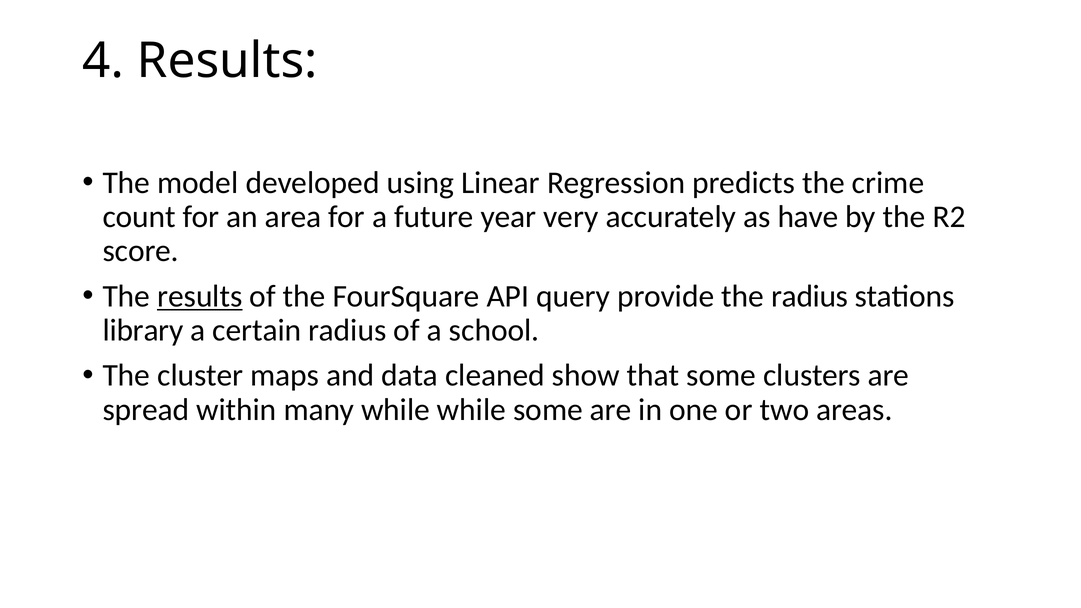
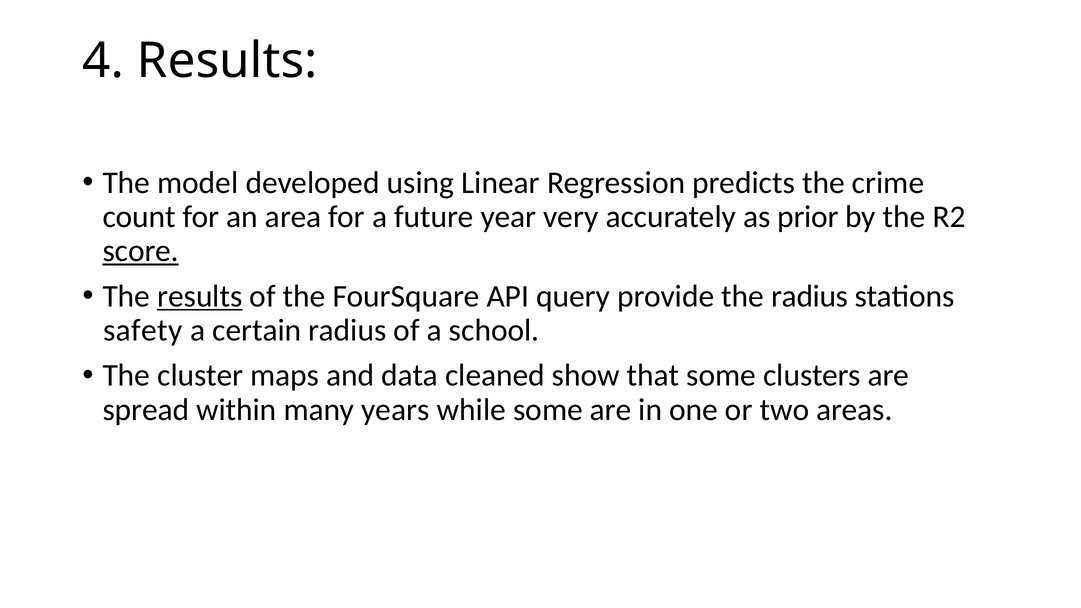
have: have -> prior (808, 217)
score underline: none -> present (141, 251)
library: library -> safety (143, 330)
many while: while -> years (395, 410)
